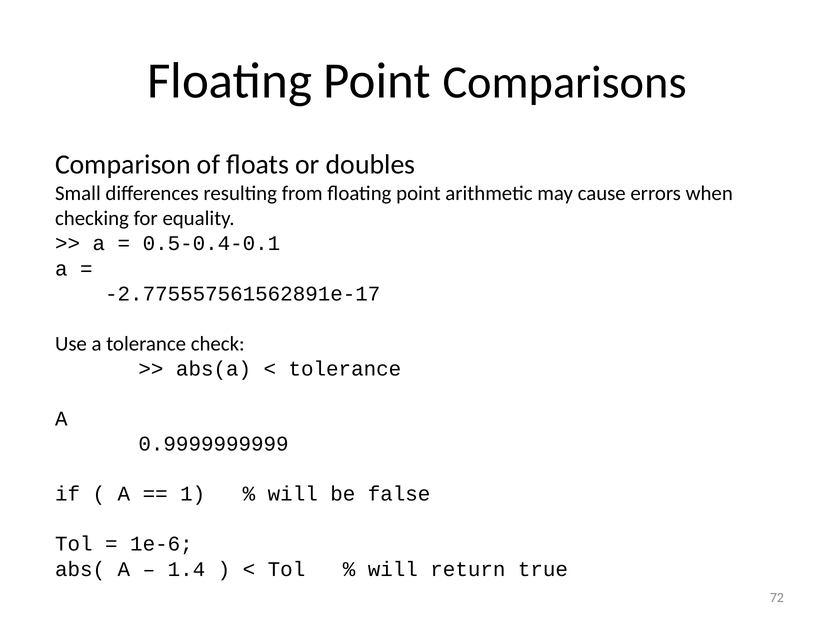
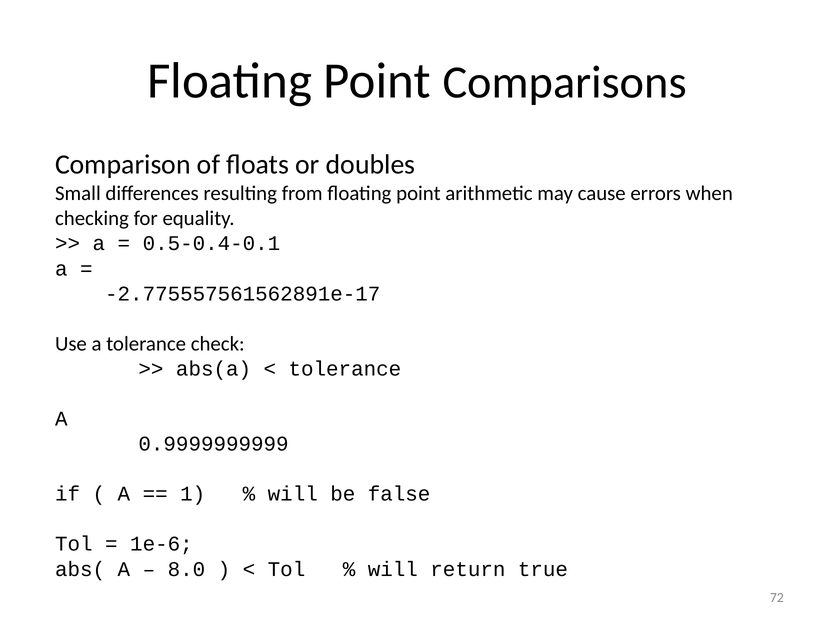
1.4: 1.4 -> 8.0 (186, 569)
